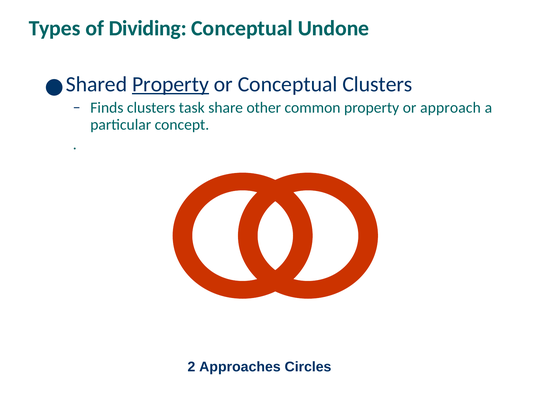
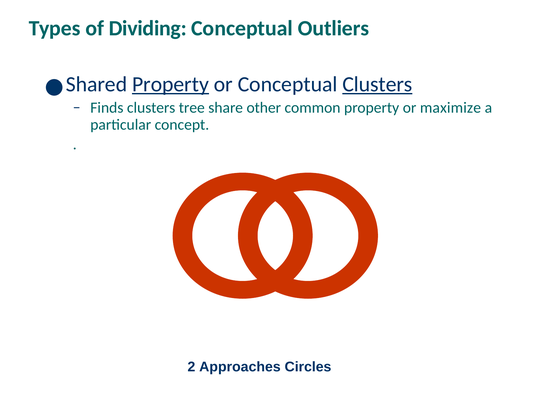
Undone: Undone -> Outliers (333, 28)
Clusters underline: none -> present (377, 84)
task: task -> tree (192, 108)
approach: approach -> maximize (450, 108)
